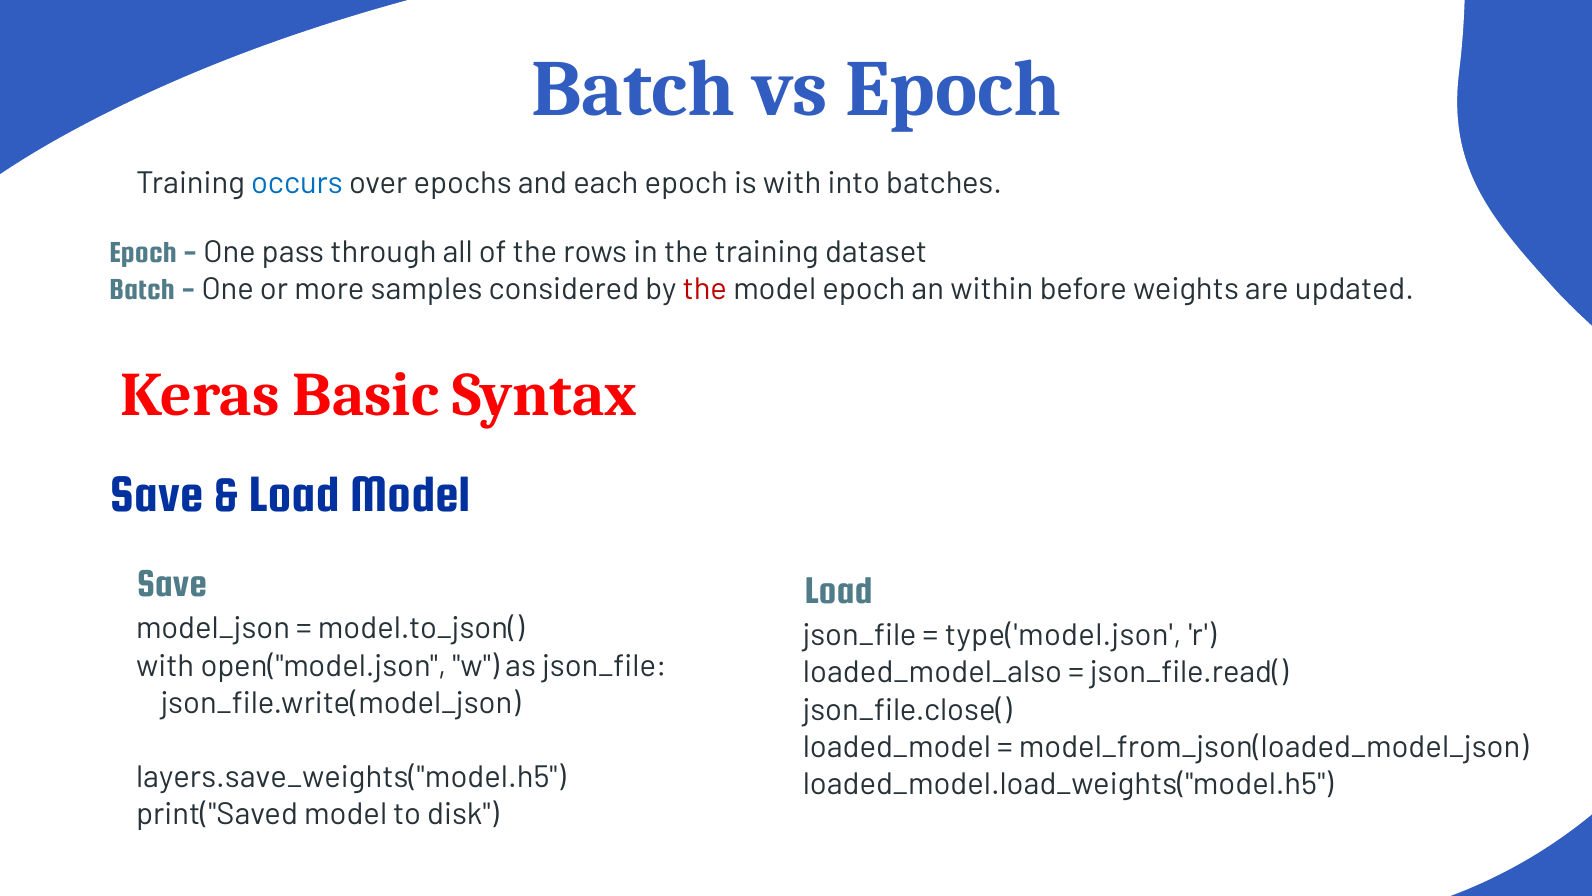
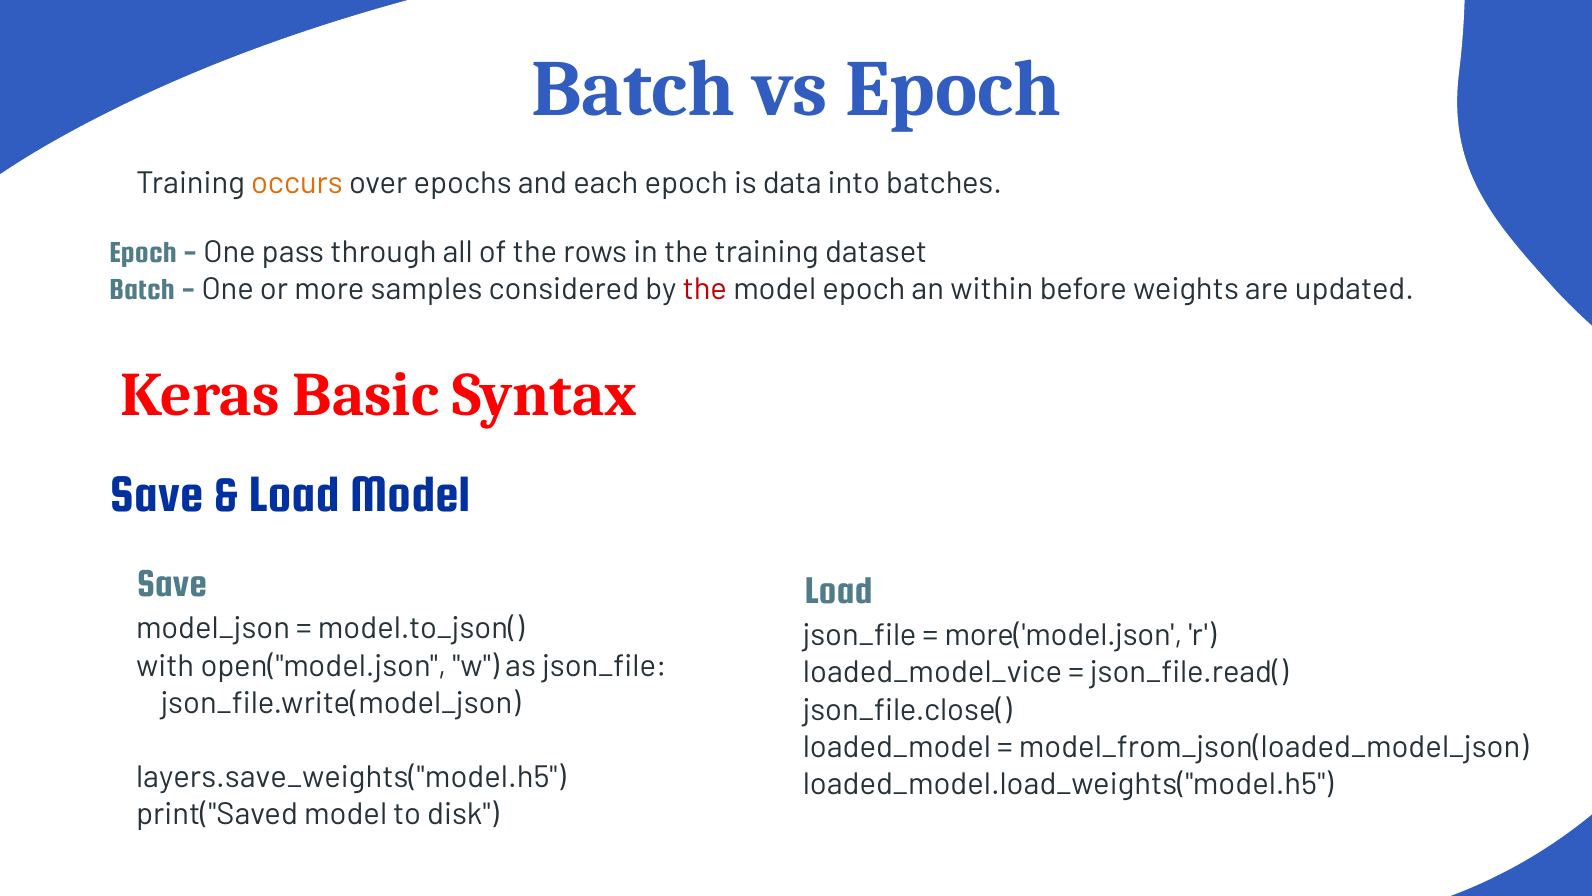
occurs colour: blue -> orange (297, 183)
is with: with -> data (792, 183)
type('model.json: type('model.json -> more('model.json (1064, 635)
loaded_model_also: loaded_model_also -> loaded_model_vice (933, 672)
